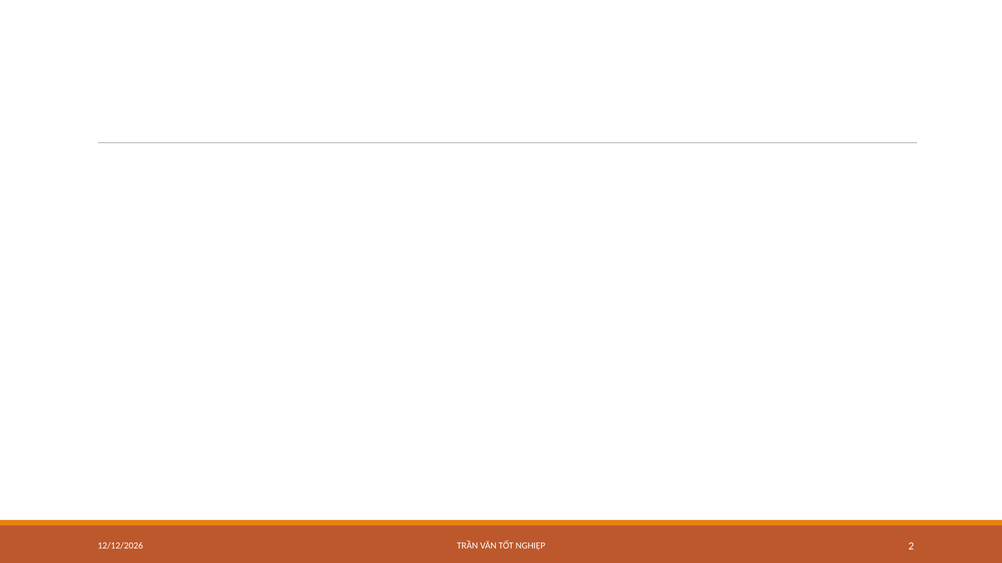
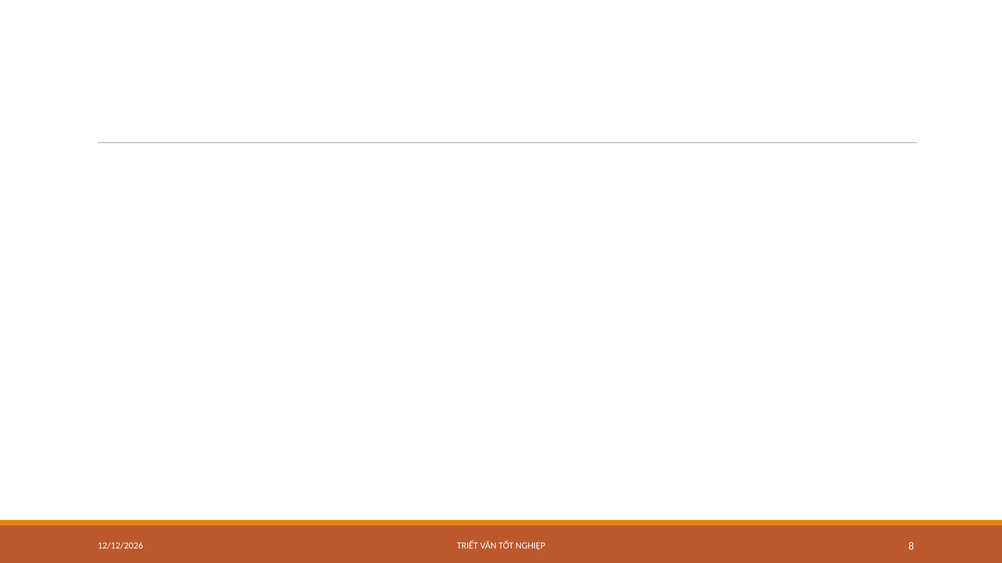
TRẦN: TRẦN -> TRIẾT (467, 546)
2: 2 -> 8 (911, 547)
